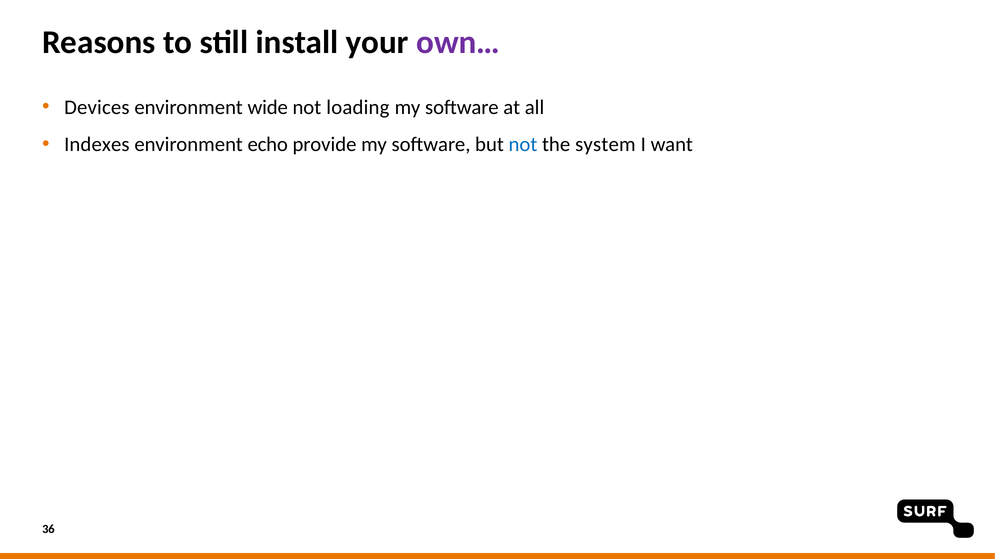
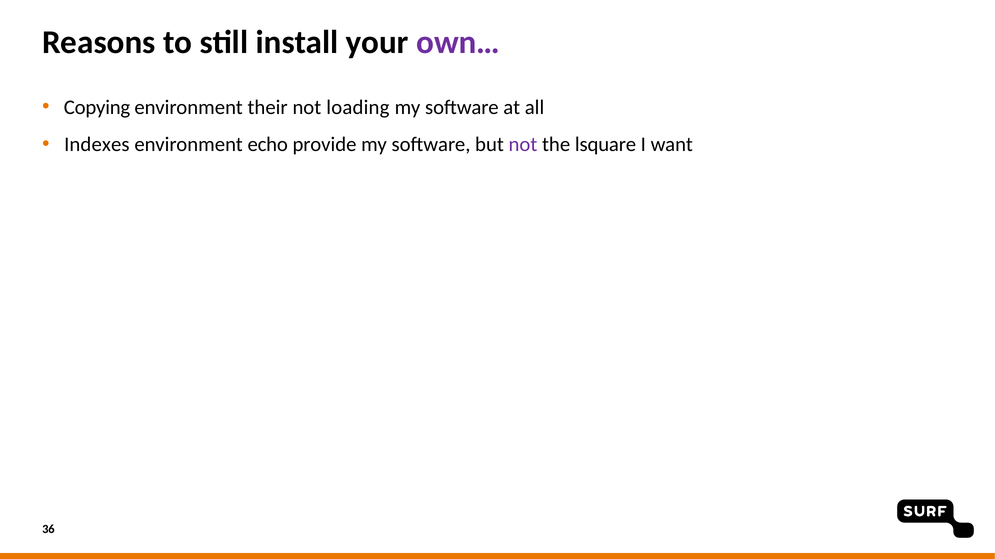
Devices: Devices -> Copying (97, 107)
wide: wide -> their (268, 107)
not colour: blue -> purple (523, 145)
system: system -> lsquare (606, 145)
